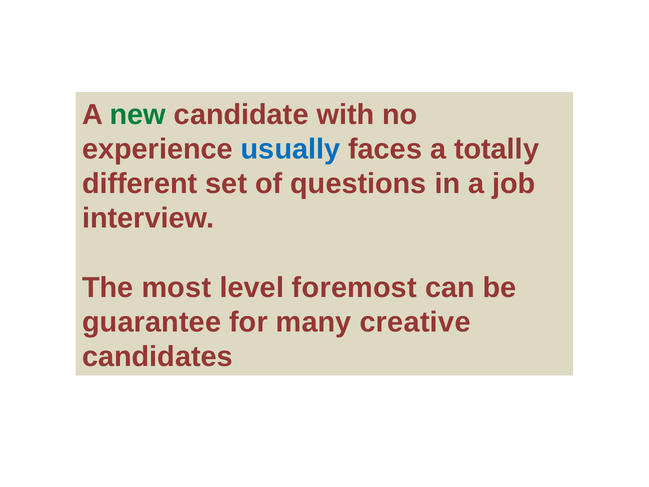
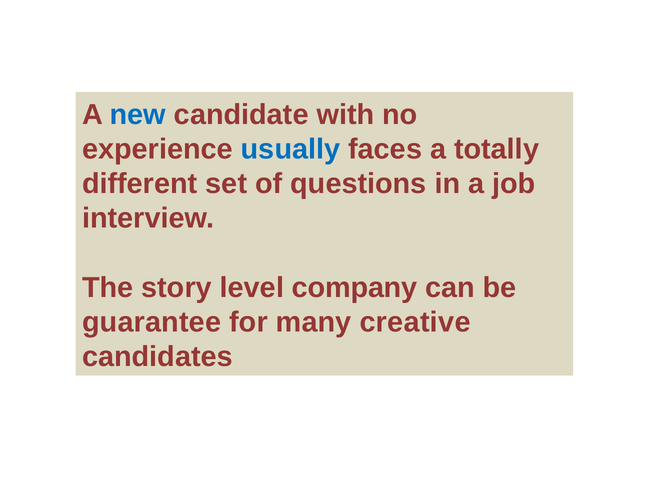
new colour: green -> blue (138, 114)
most: most -> story (177, 288)
foremost: foremost -> company (355, 288)
